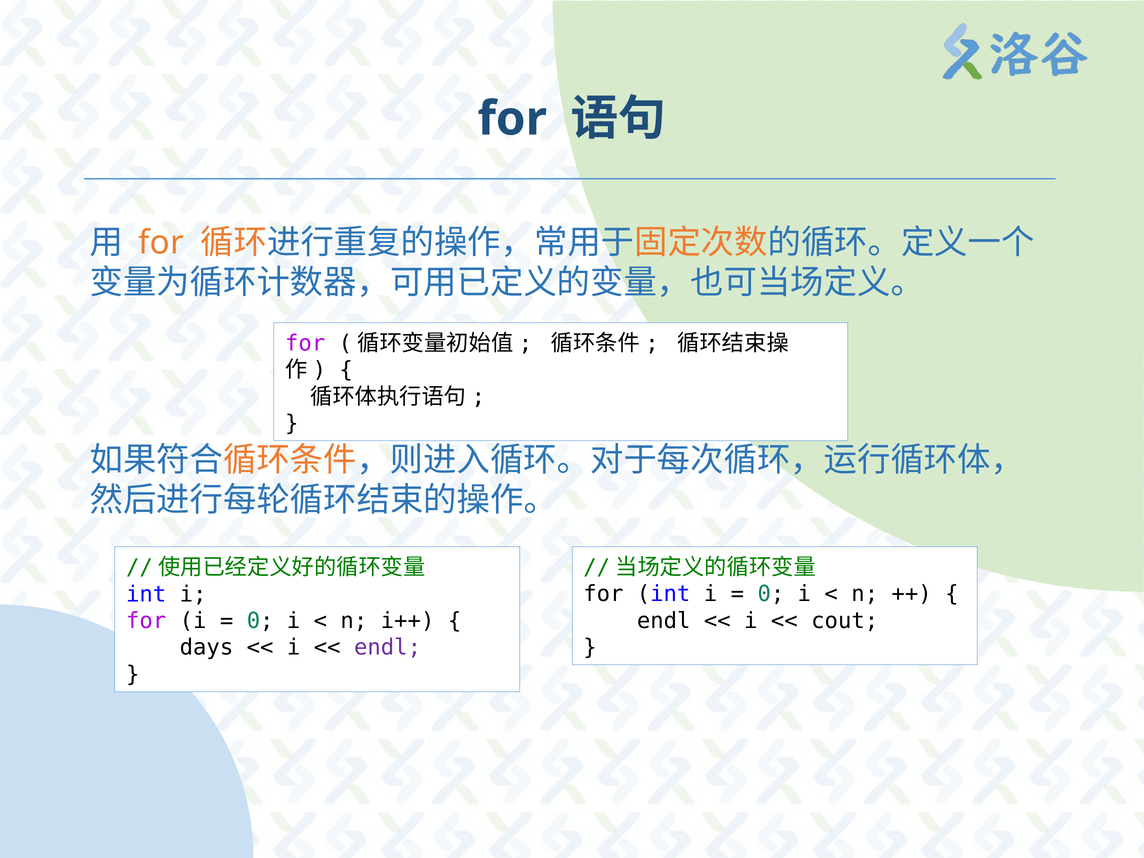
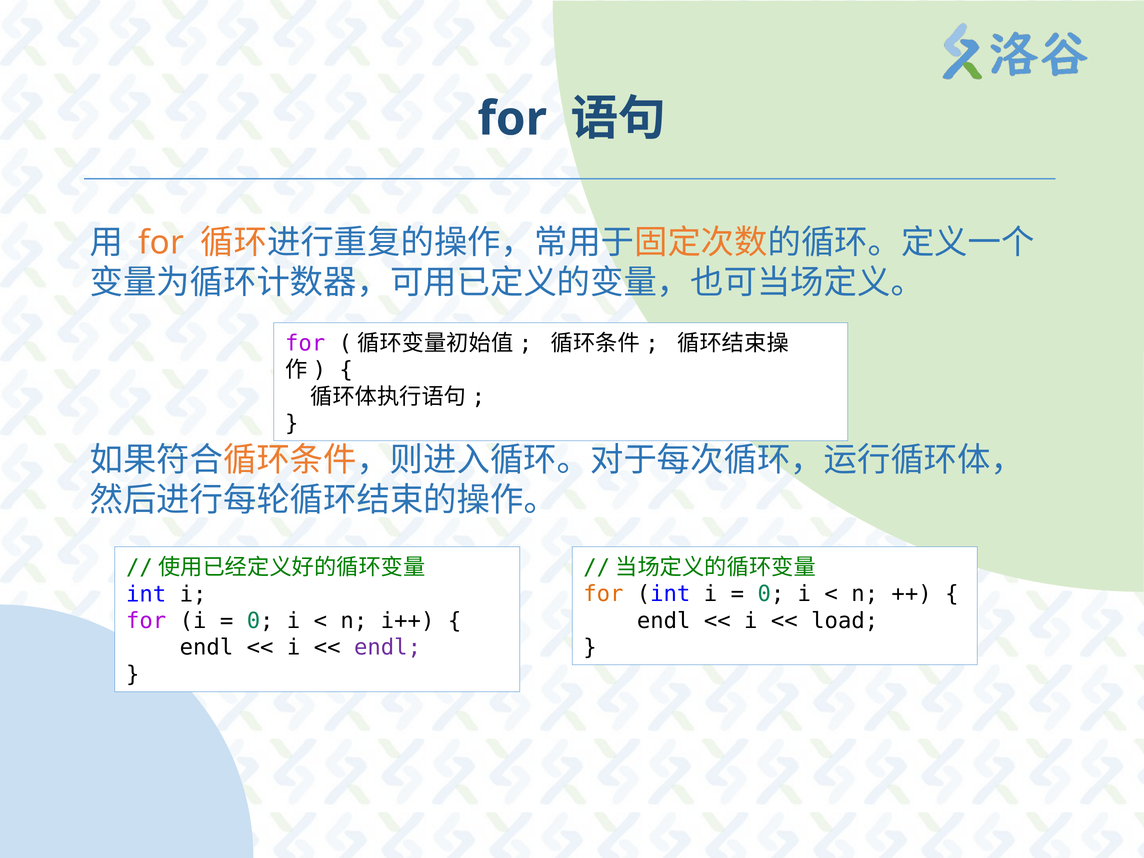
for colour: black -> orange (603, 594)
cout: cout -> load (845, 621)
days: days -> endl (206, 648)
